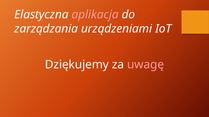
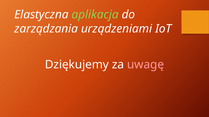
aplikacja colour: pink -> light green (95, 15)
